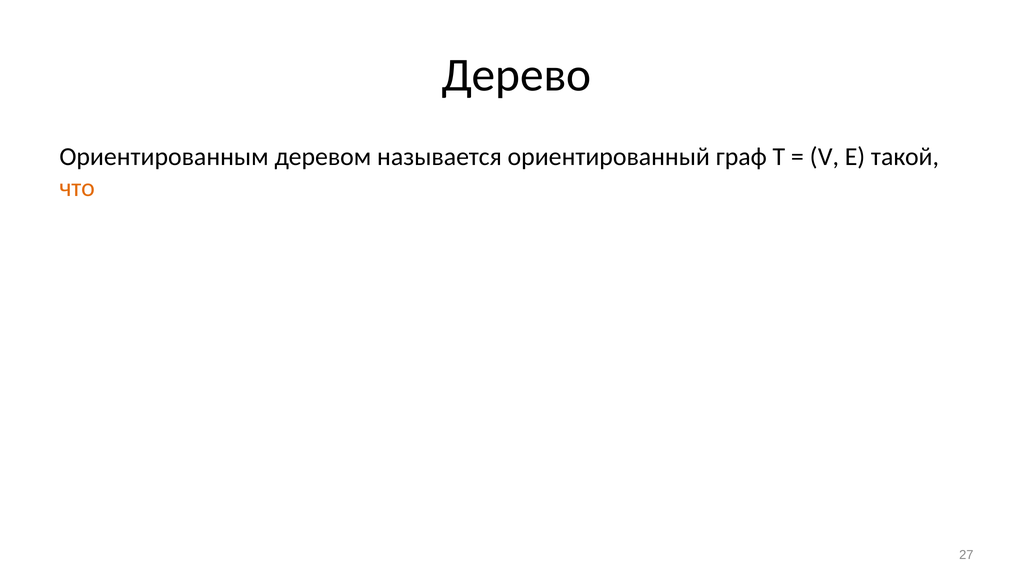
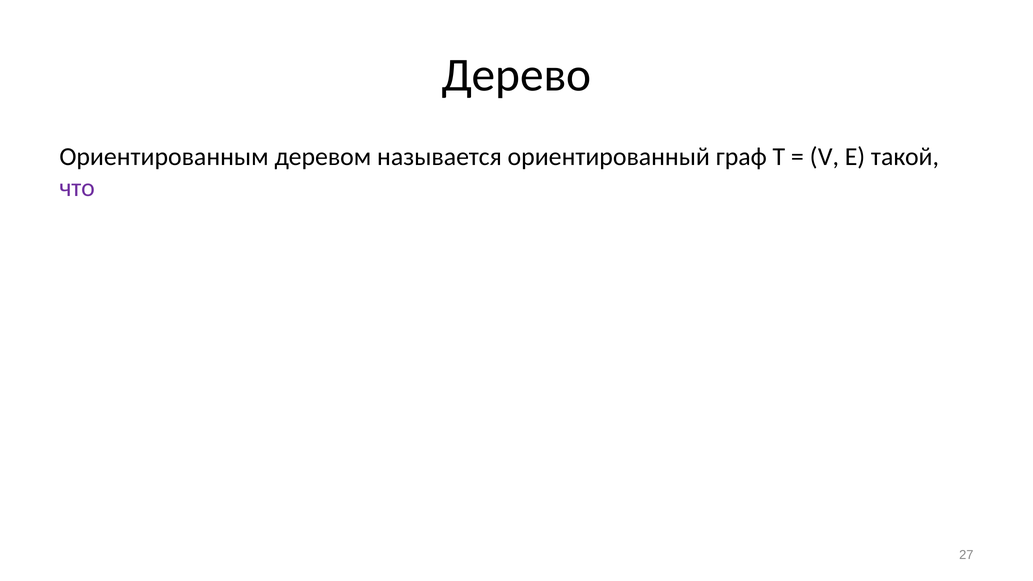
что colour: orange -> purple (77, 188)
